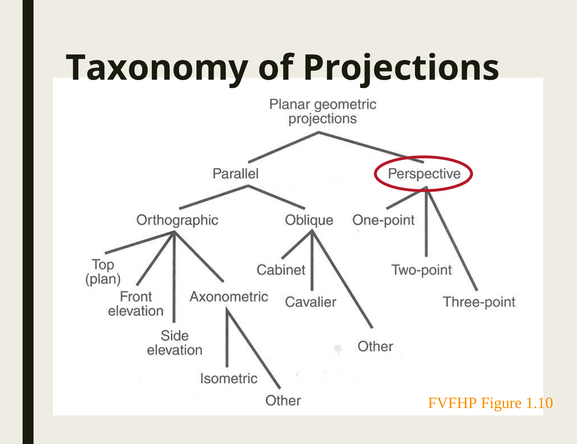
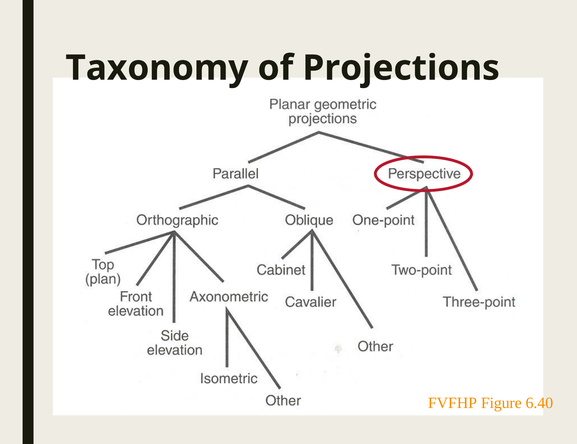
1.10: 1.10 -> 6.40 (539, 403)
